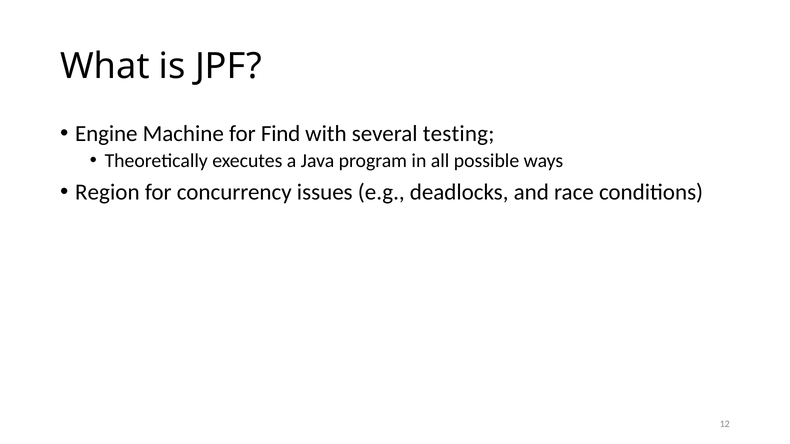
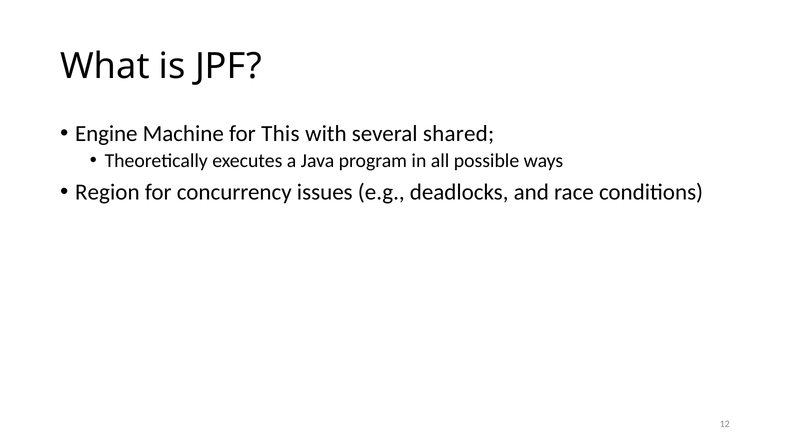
Find: Find -> This (280, 134)
testing: testing -> shared (459, 134)
